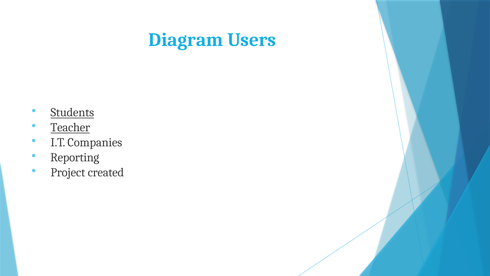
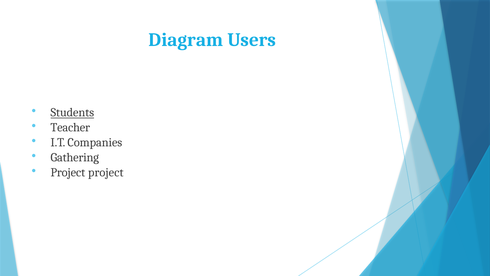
Teacher underline: present -> none (70, 127)
Reporting: Reporting -> Gathering (75, 157)
Project created: created -> project (106, 172)
